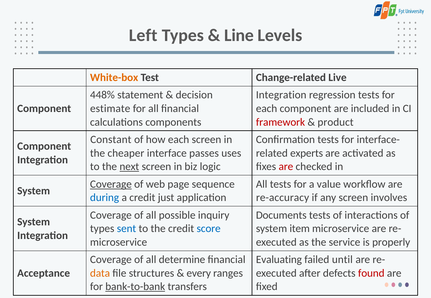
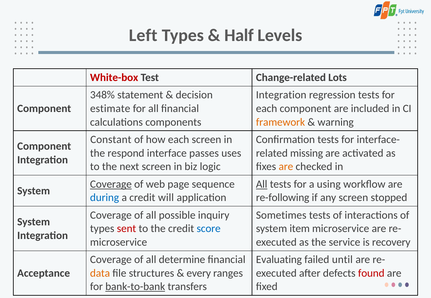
Line: Line -> Half (239, 35)
White-box colour: orange -> red (114, 78)
Live: Live -> Lots (338, 78)
448%: 448% -> 348% (102, 95)
framework colour: red -> orange (281, 122)
product: product -> warning (336, 122)
cheaper: cheaper -> respond (126, 153)
experts: experts -> missing (307, 153)
next underline: present -> none (129, 167)
are colour: red -> orange (286, 167)
All underline: none -> present (262, 184)
value: value -> using (329, 184)
just: just -> will (166, 198)
re-accuracy: re-accuracy -> re-following (283, 198)
involves: involves -> stopped (389, 198)
Documents: Documents -> Sometimes (281, 215)
sent colour: blue -> red (127, 229)
properly: properly -> recovery (391, 242)
